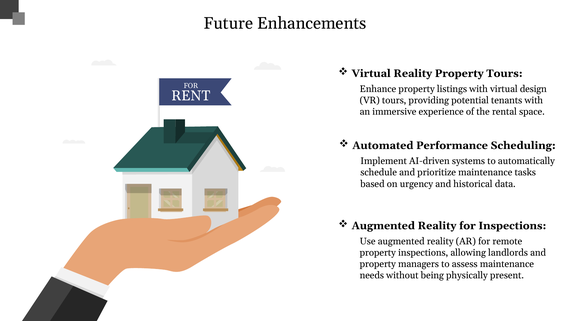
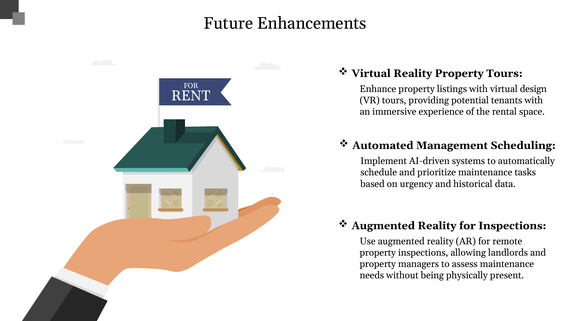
Performance: Performance -> Management (452, 145)
